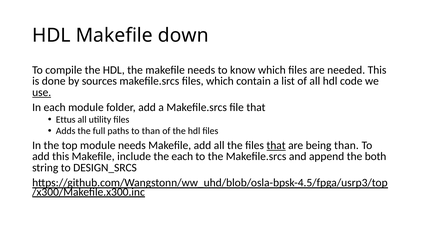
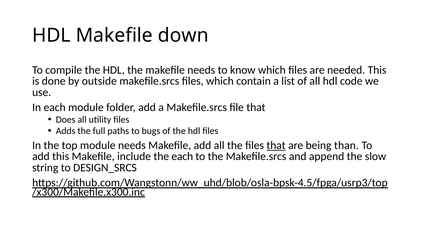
sources: sources -> outside (99, 81)
use underline: present -> none (42, 92)
Ettus: Ettus -> Does (66, 119)
to than: than -> bugs (151, 131)
both: both -> slow (376, 156)
